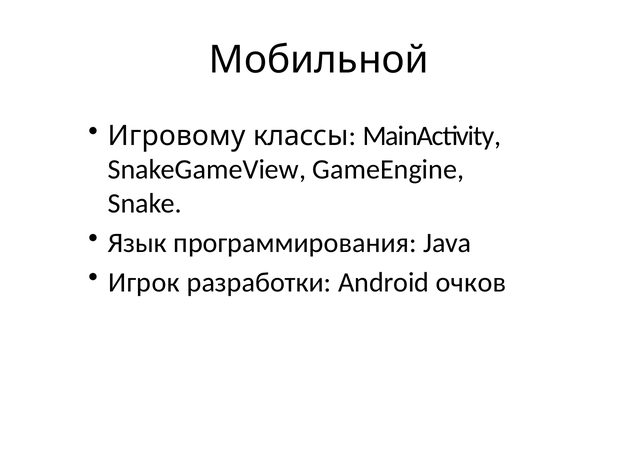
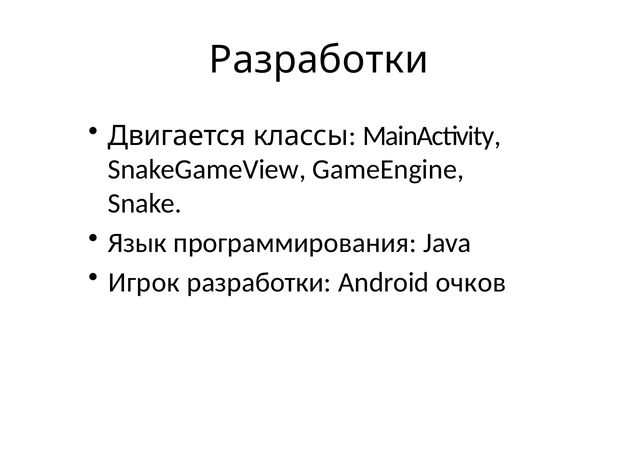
Мобильной: Мобильной -> Разработки (319, 60)
Игровому: Игровому -> Двигается (177, 136)
